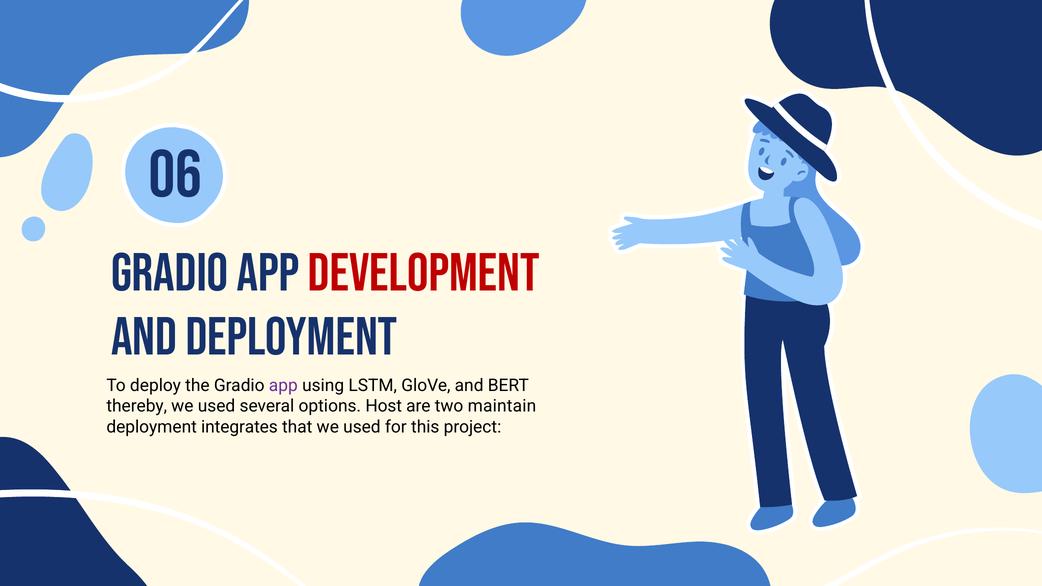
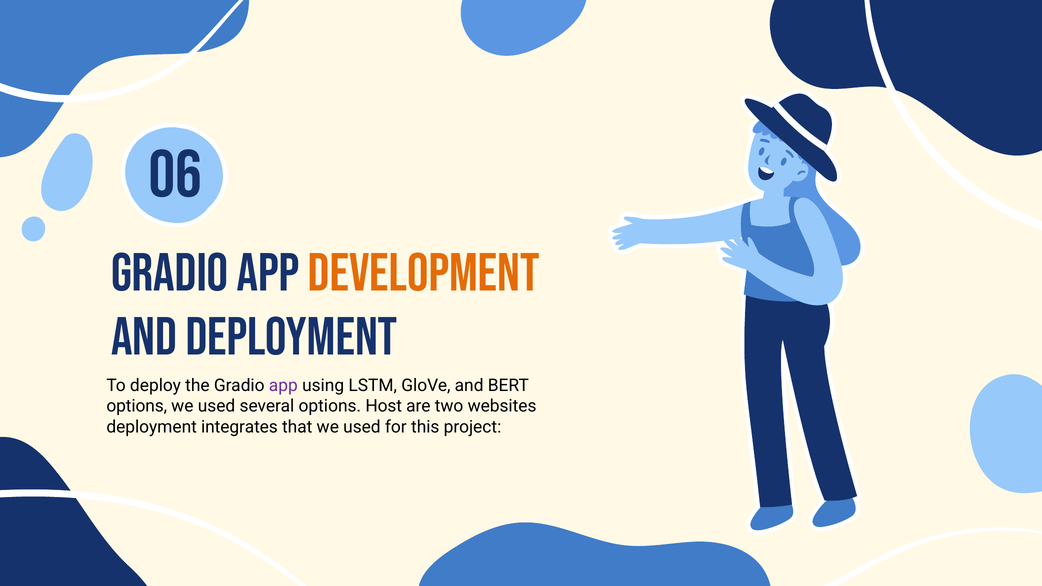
Development colour: red -> orange (424, 273)
thereby: thereby -> options (137, 406)
maintain: maintain -> websites (502, 406)
